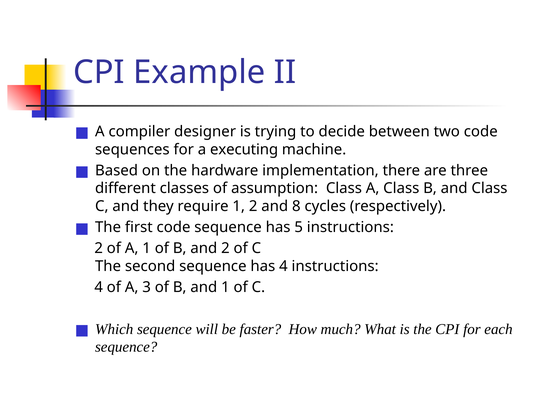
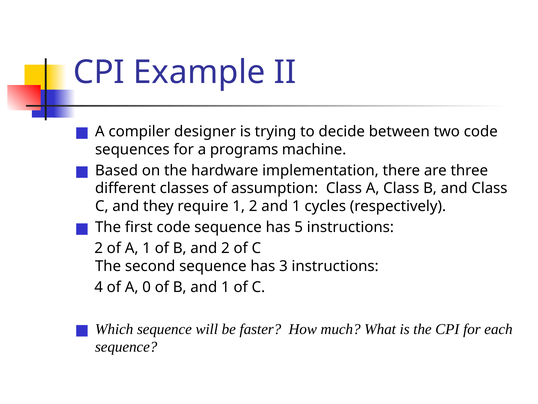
executing: executing -> programs (244, 149)
2 and 8: 8 -> 1 (296, 206)
has 4: 4 -> 3 (283, 266)
3: 3 -> 0 (147, 287)
